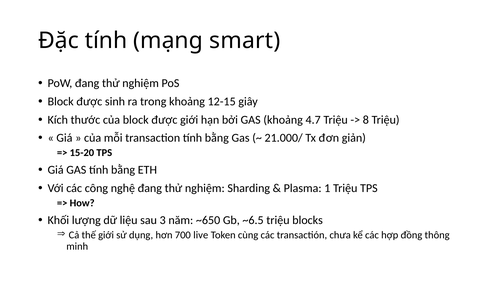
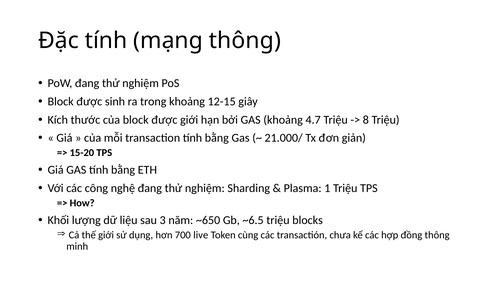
mạng smart: smart -> thông (245, 41)
